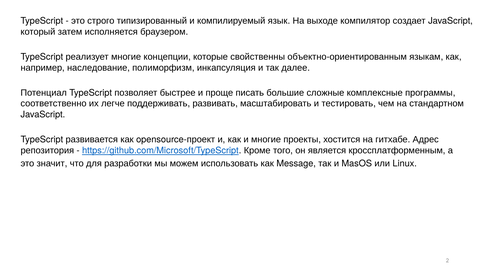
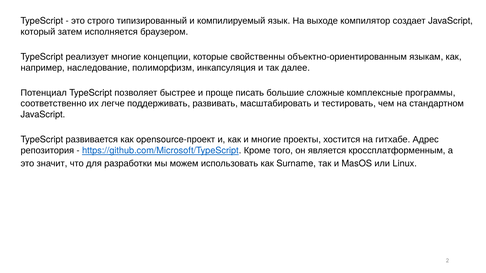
Message: Message -> Surname (296, 164)
